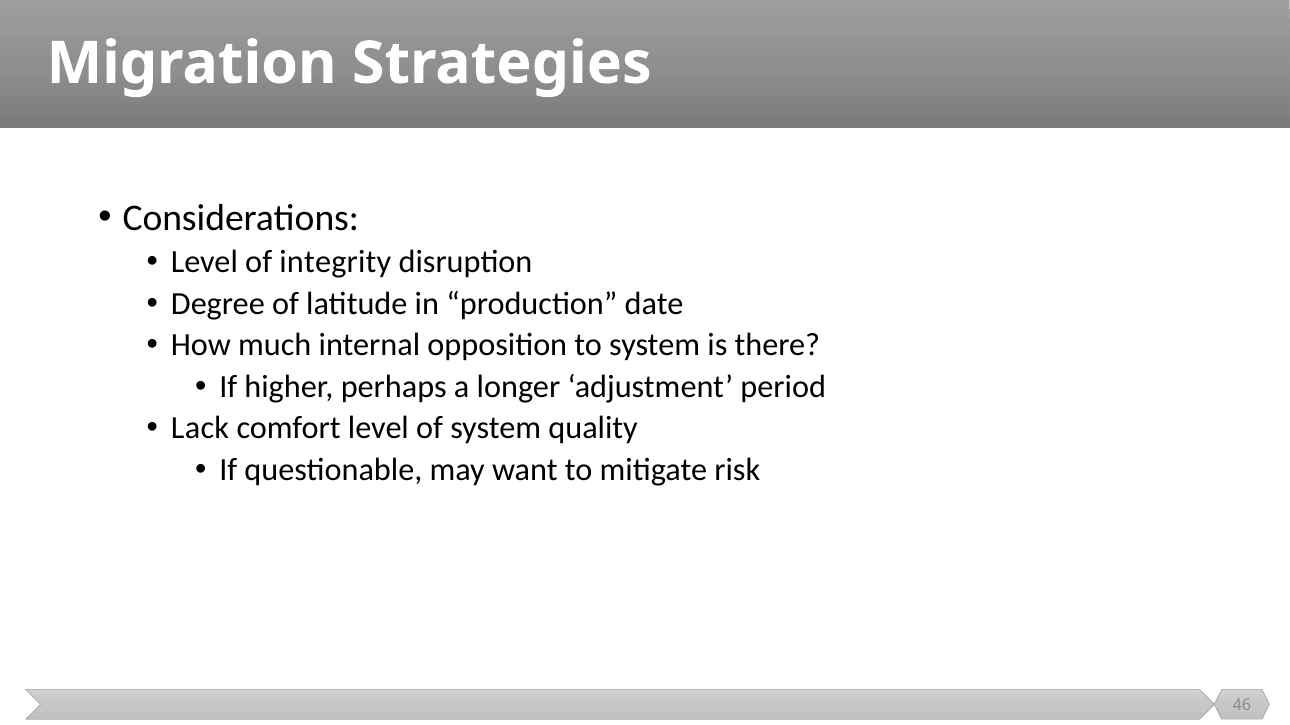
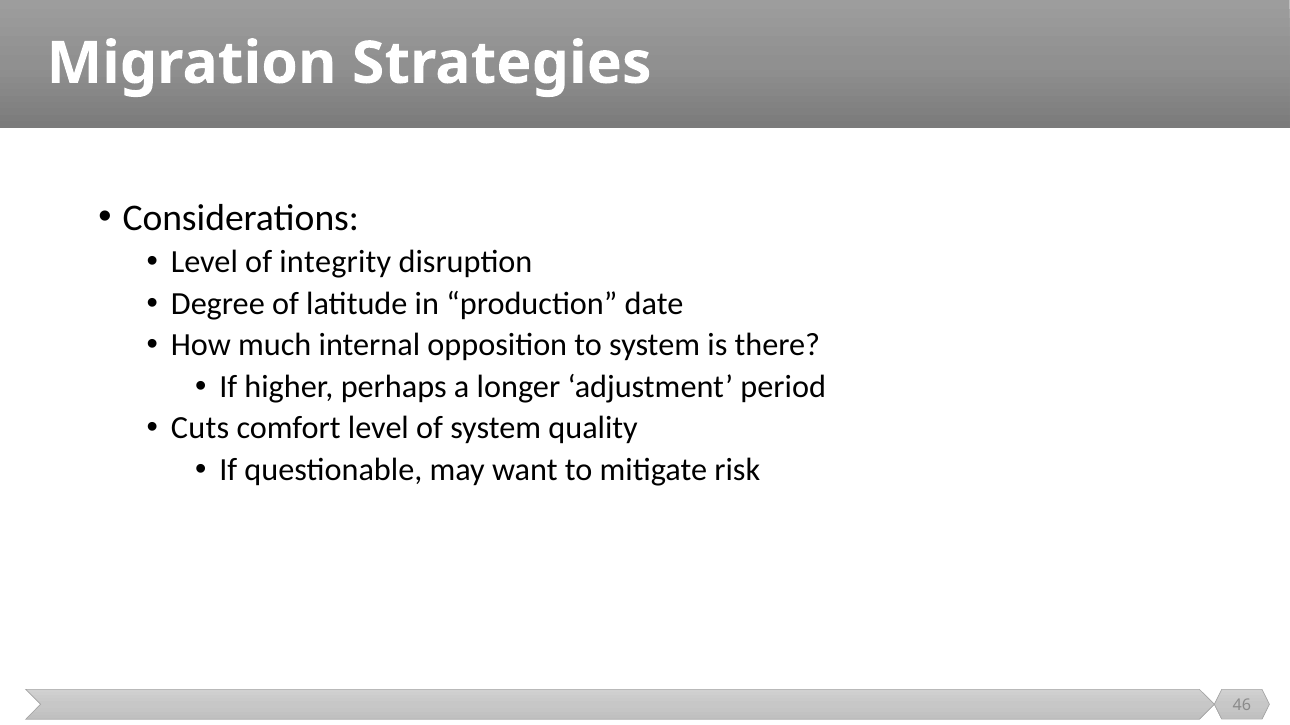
Lack: Lack -> Cuts (200, 429)
